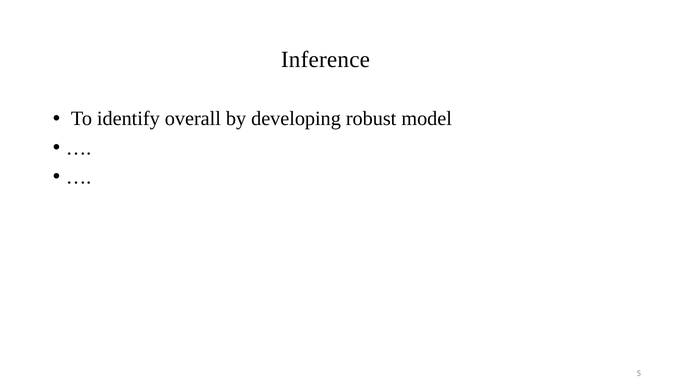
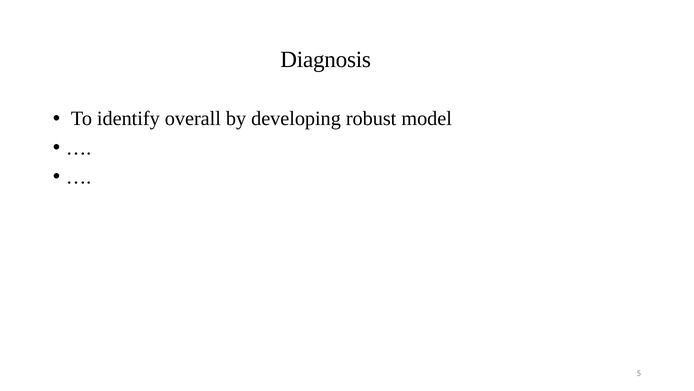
Inference: Inference -> Diagnosis (326, 59)
